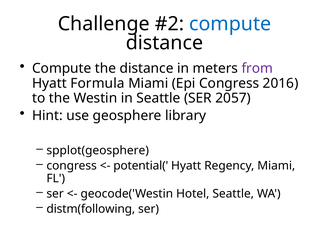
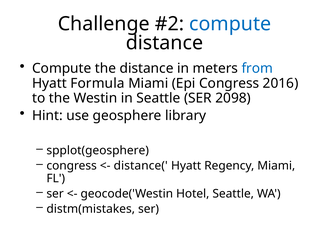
from colour: purple -> blue (257, 68)
2057: 2057 -> 2098 (233, 98)
potential(: potential( -> distance( (141, 166)
distm(following: distm(following -> distm(mistakes (91, 209)
